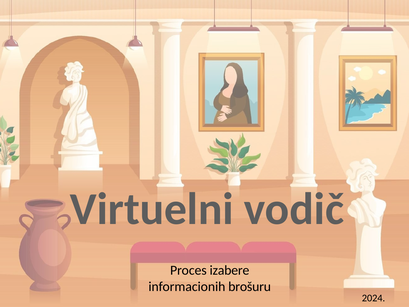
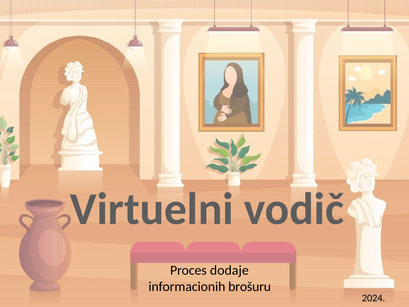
izabere: izabere -> dodaje (229, 270)
